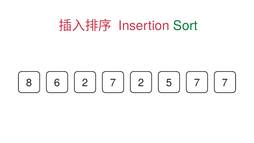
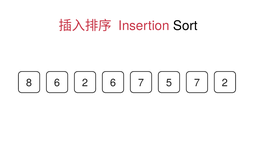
Sort colour: green -> black (185, 26)
6 2 7: 7 -> 6 (113, 83)
8 2: 2 -> 7 (141, 83)
7 7: 7 -> 2 (225, 83)
